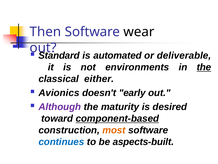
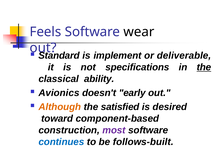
Then: Then -> Feels (45, 32)
automated: automated -> implement (117, 55)
environments: environments -> specifications (137, 67)
either: either -> ability (99, 79)
Although colour: purple -> orange (60, 107)
maturity: maturity -> satisfied (120, 107)
component-based underline: present -> none (117, 118)
most colour: orange -> purple (114, 130)
aspects-built: aspects-built -> follows-built (143, 141)
